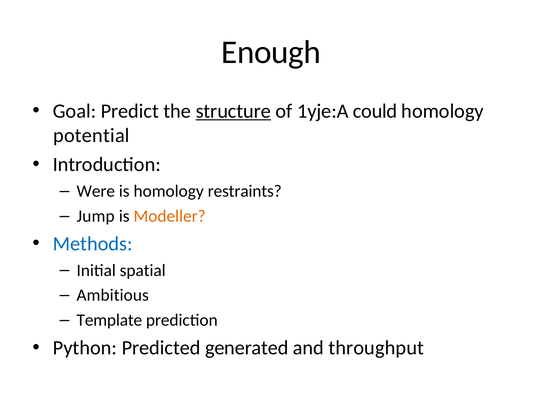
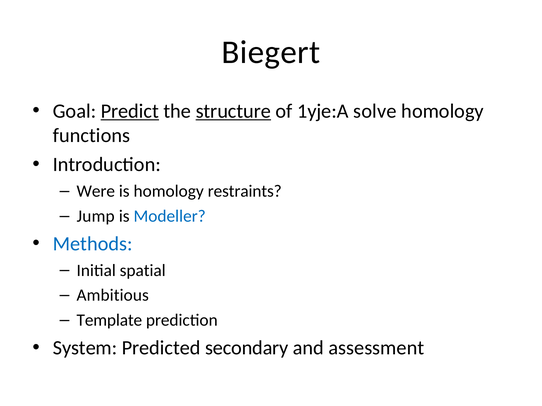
Enough: Enough -> Biegert (271, 52)
Predict underline: none -> present (130, 111)
could: could -> solve (375, 111)
potential: potential -> functions (91, 136)
Modeller colour: orange -> blue (170, 216)
Python: Python -> System (85, 348)
generated: generated -> secondary (247, 348)
throughput: throughput -> assessment (376, 348)
